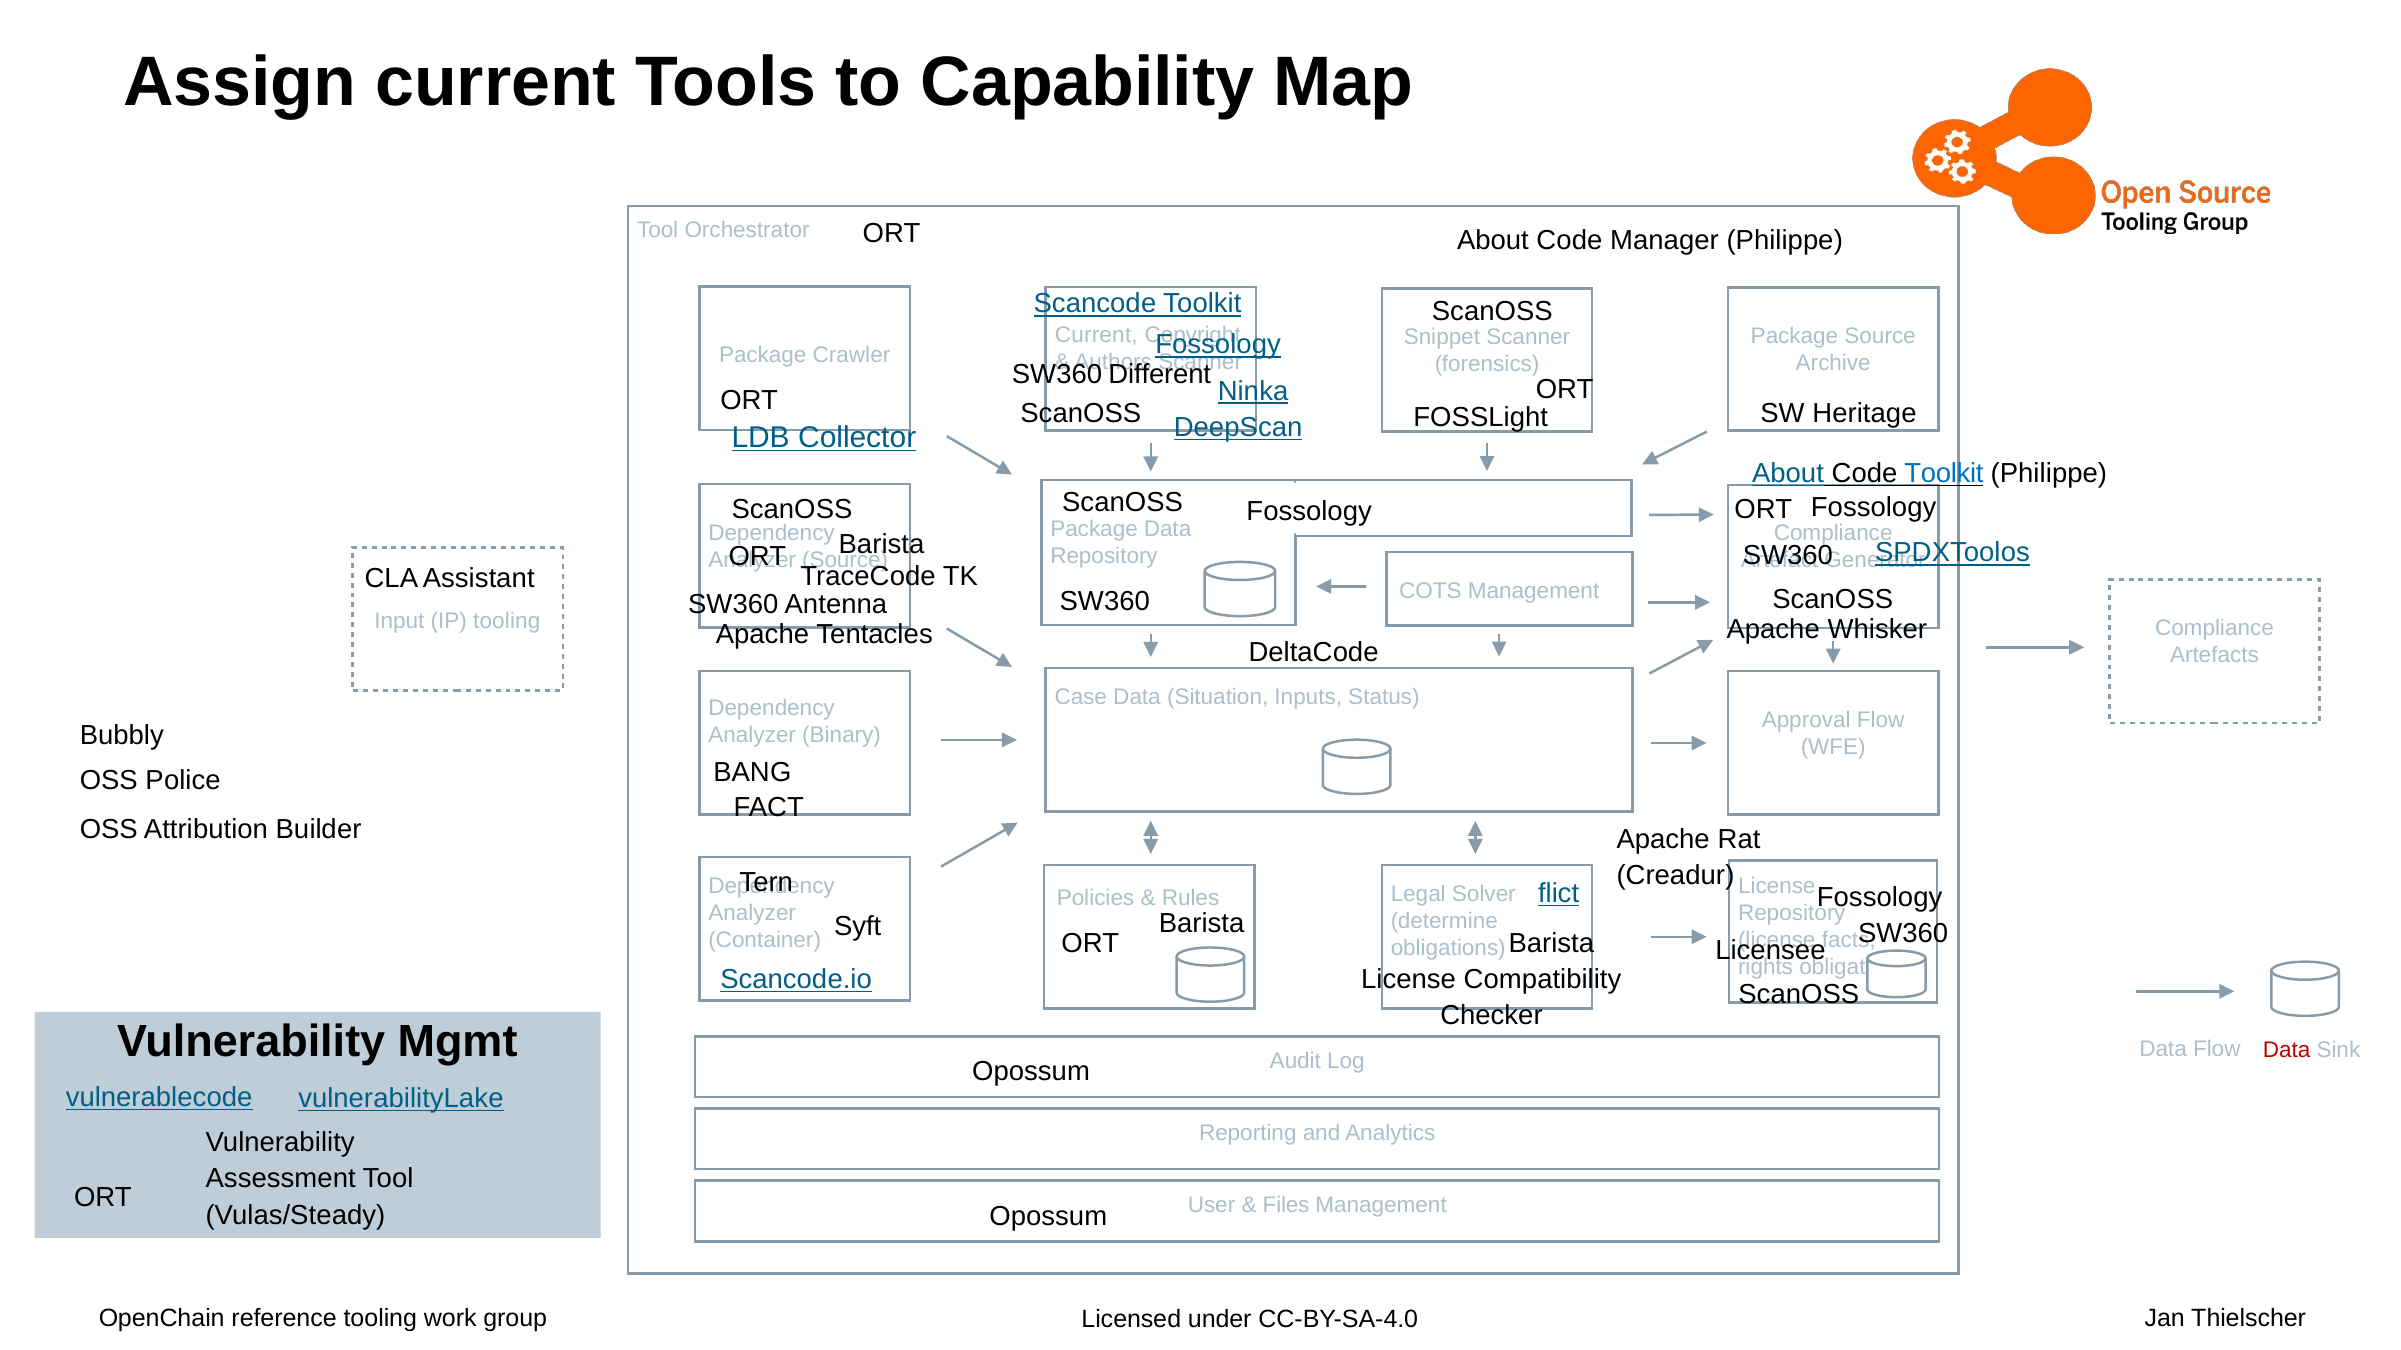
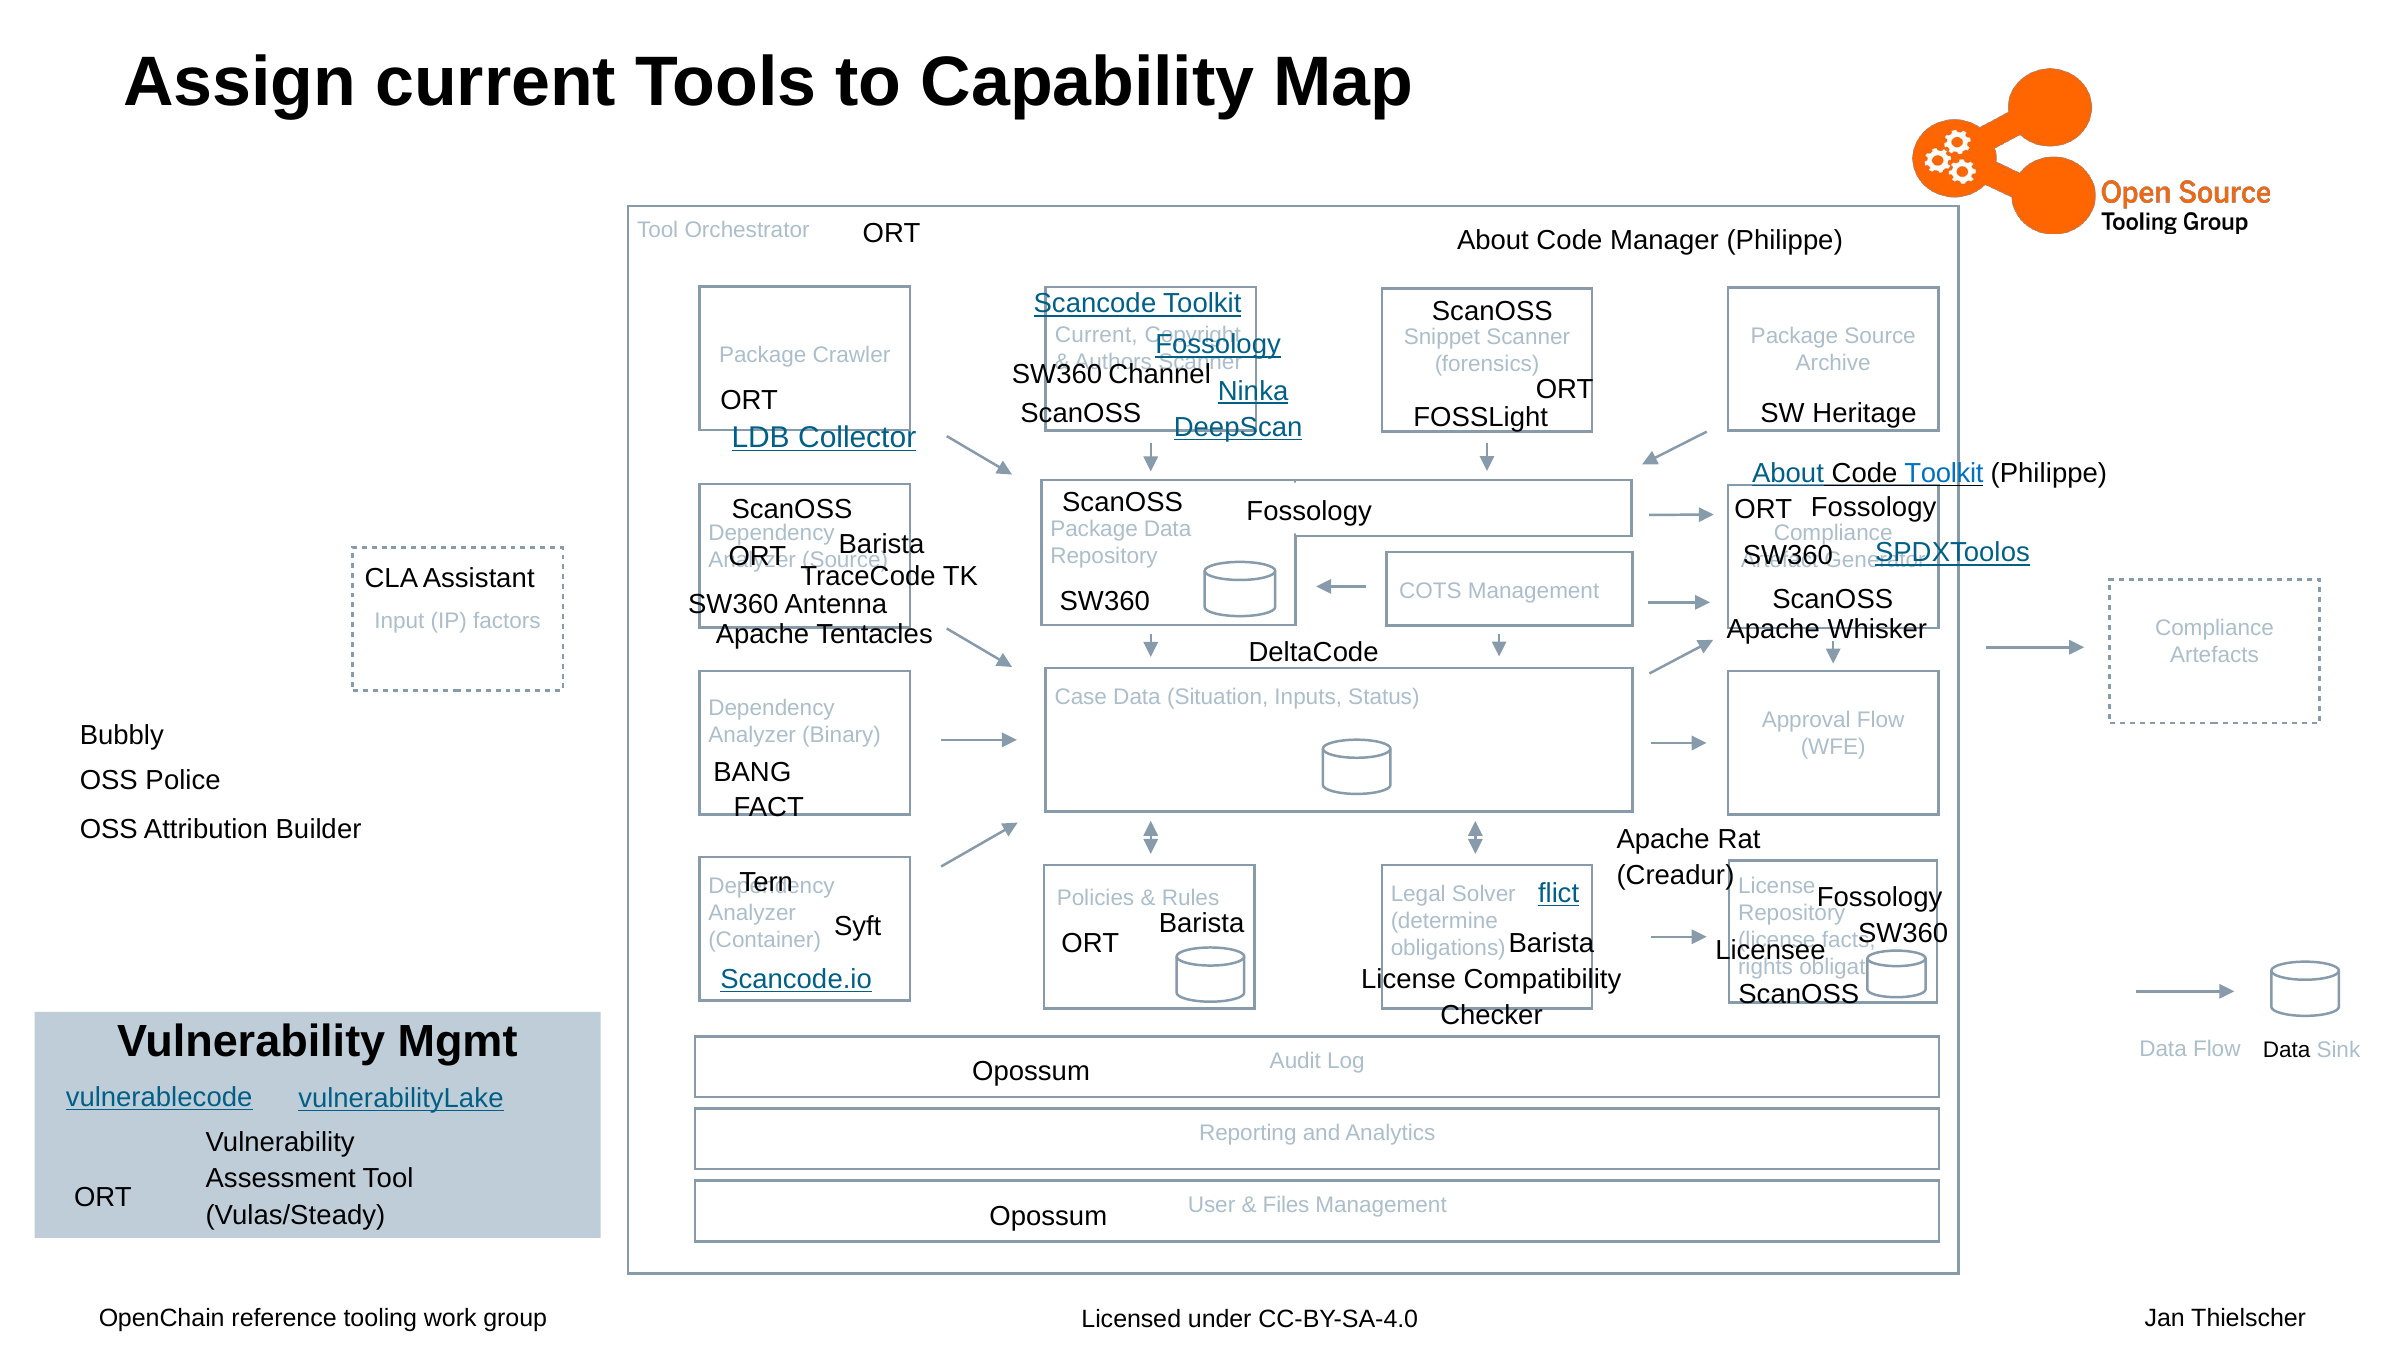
Different: Different -> Channel (1160, 375)
IP tooling: tooling -> factors (507, 621)
Data colour: red -> black (2287, 1050)
